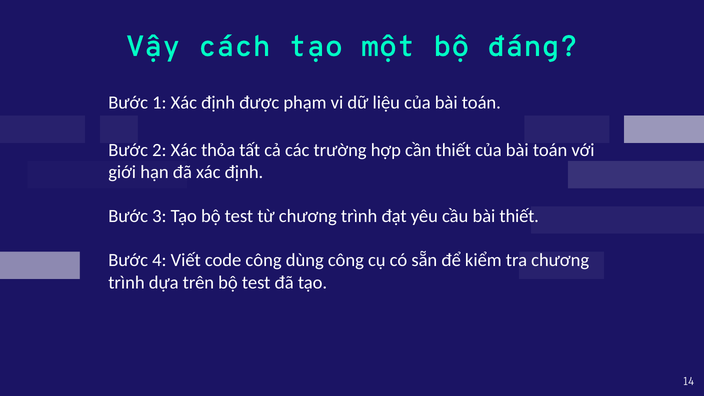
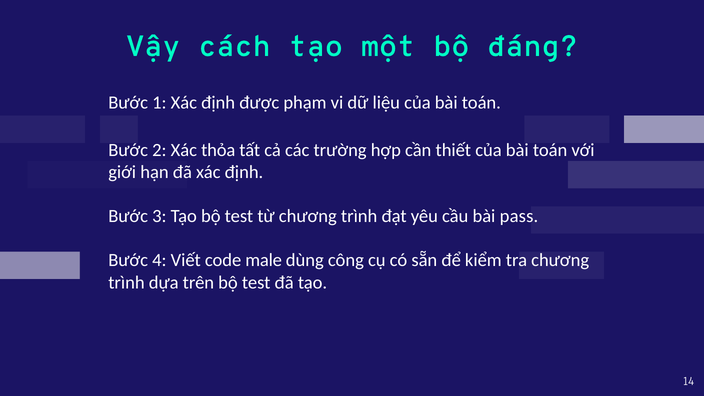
bài thiết: thiết -> pass (519, 216)
code công: công -> male (264, 260)
